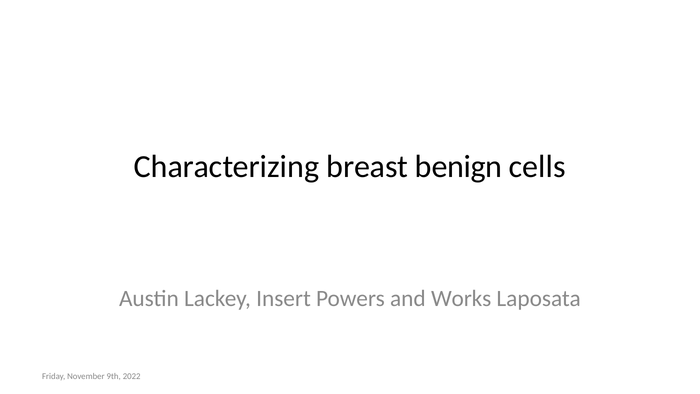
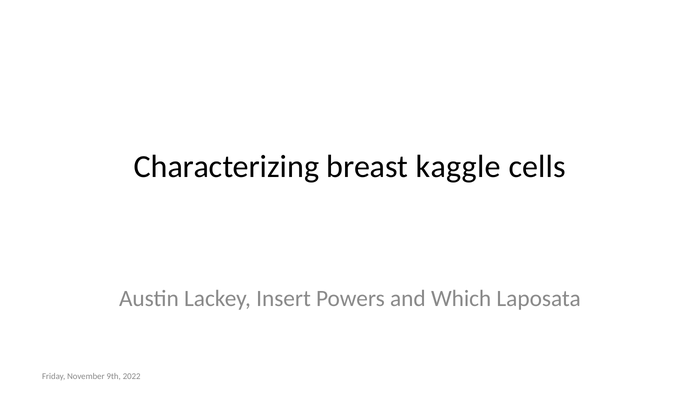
benign: benign -> kaggle (458, 167)
Works: Works -> Which (461, 298)
